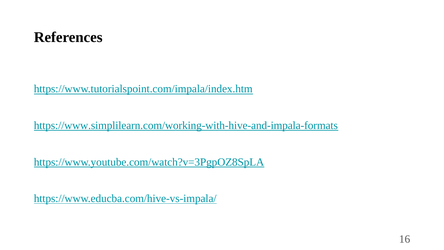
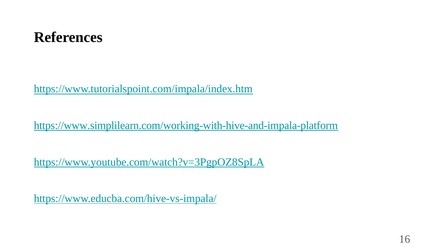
https://www.simplilearn.com/working-with-hive-and-impala-formats: https://www.simplilearn.com/working-with-hive-and-impala-formats -> https://www.simplilearn.com/working-with-hive-and-impala-platform (186, 125)
